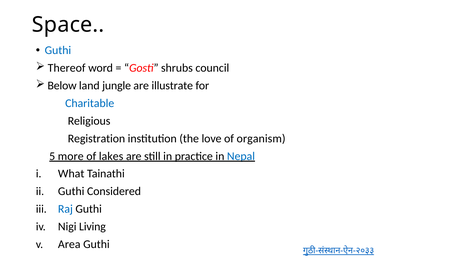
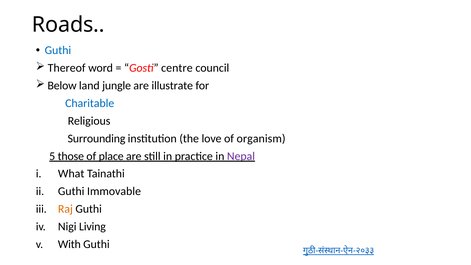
Space: Space -> Roads (68, 25)
shrubs: shrubs -> centre (177, 68)
Registration: Registration -> Surrounding (97, 138)
more: more -> those (71, 156)
lakes: lakes -> place (111, 156)
Nepal colour: blue -> purple (241, 156)
Considered: Considered -> Immovable (114, 191)
Raj colour: blue -> orange (65, 209)
Area: Area -> With (69, 244)
